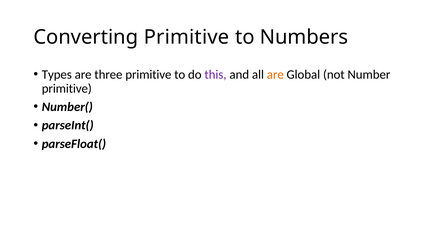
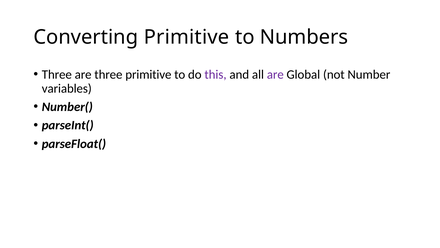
Types: Types -> Three (57, 74)
are colour: orange -> purple (275, 74)
primitive: primitive -> variables (67, 88)
